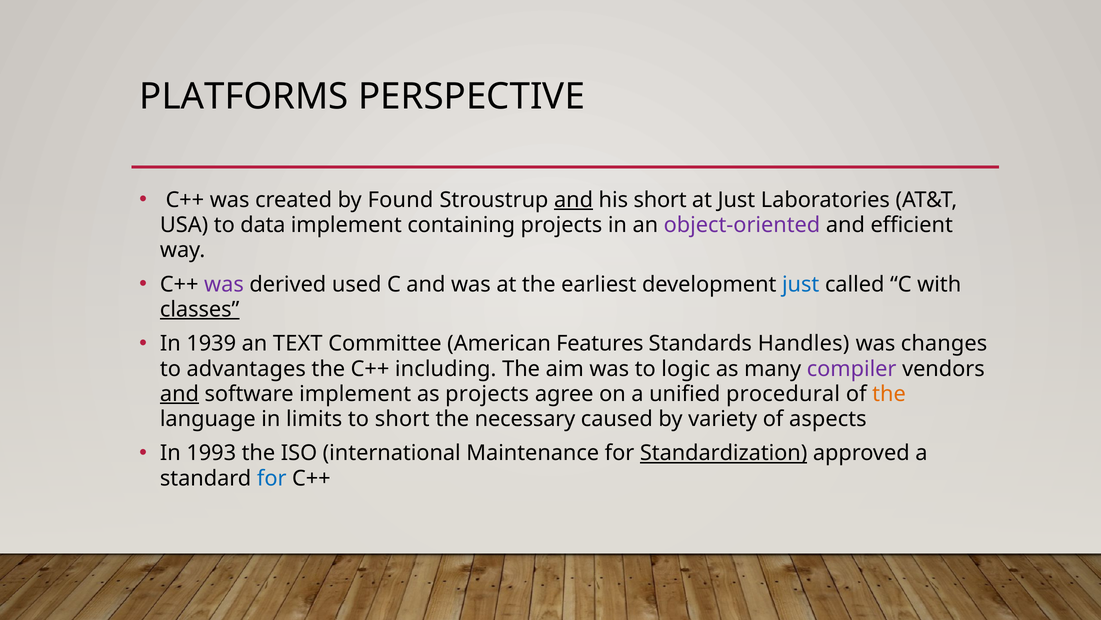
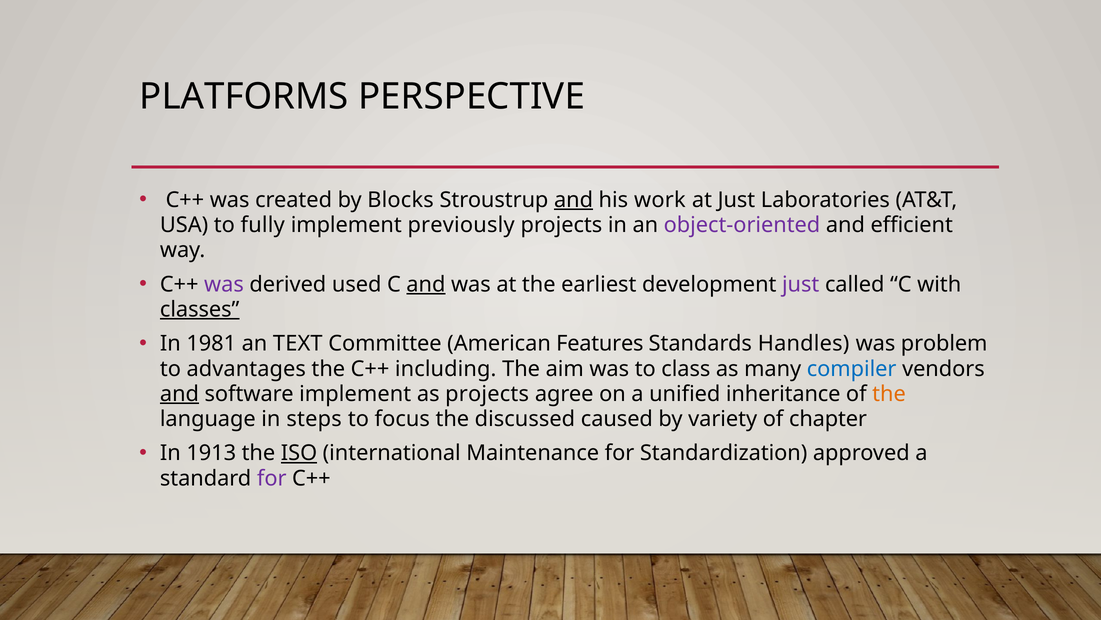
Found: Found -> Blocks (401, 200)
his short: short -> work (660, 200)
data: data -> fully (263, 225)
containing: containing -> previously (461, 225)
and underline: none -> present (426, 284)
just colour: blue -> purple (801, 284)
1939: 1939 -> 1981 (211, 343)
changes: changes -> problem (944, 343)
logic: logic -> class (686, 368)
compiler colour: purple -> blue (852, 368)
procedural: procedural -> inheritance (783, 393)
limits: limits -> steps (314, 419)
to short: short -> focus (402, 419)
necessary: necessary -> discussed (525, 419)
aspects: aspects -> chapter (828, 419)
1993: 1993 -> 1913 (211, 453)
ISO underline: none -> present (299, 453)
Standardization underline: present -> none (724, 453)
for colour: blue -> purple (272, 478)
